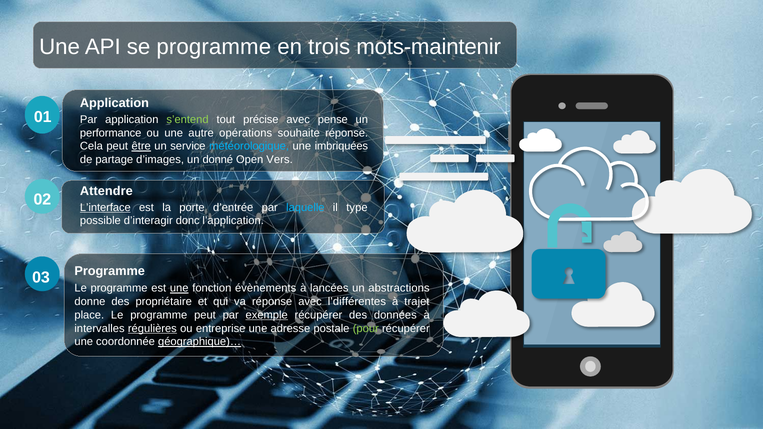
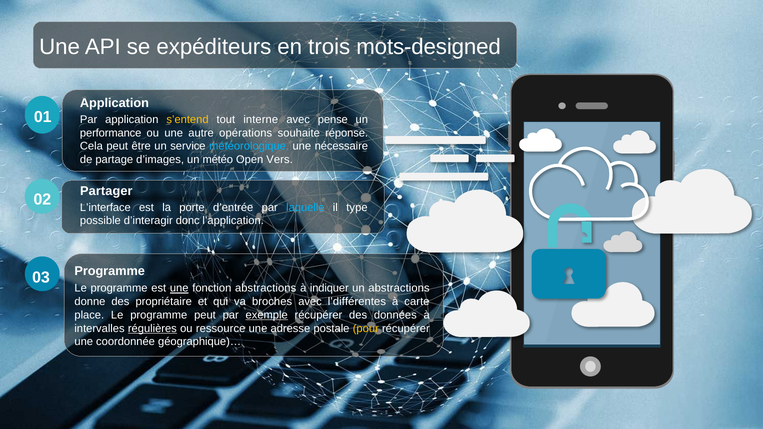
se programme: programme -> expéditeurs (214, 47)
mots-maintenir: mots-maintenir -> mots-designed (429, 47)
s’entend colour: light green -> yellow (188, 120)
précise: précise -> interne (261, 120)
être underline: present -> none (141, 146)
imbriquées: imbriquées -> nécessaire (341, 146)
donné: donné -> météo (218, 160)
Attendre: Attendre -> Partager (106, 191)
L’interface underline: present -> none (105, 207)
fonction évènements: évènements -> abstractions (266, 288)
lancées: lancées -> indiquer (329, 288)
va réponse: réponse -> broches (272, 302)
trajet: trajet -> carte (417, 302)
entreprise: entreprise -> ressource (221, 328)
pour colour: light green -> yellow (366, 328)
géographique)… underline: present -> none (200, 342)
